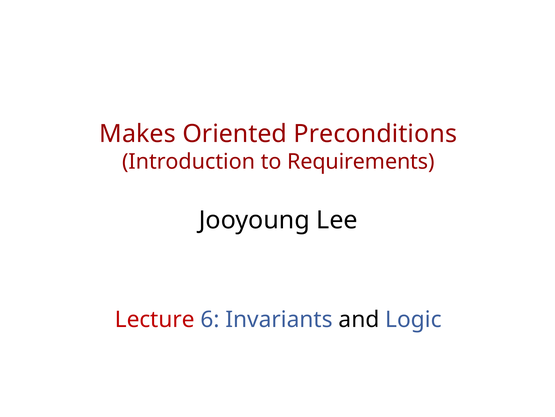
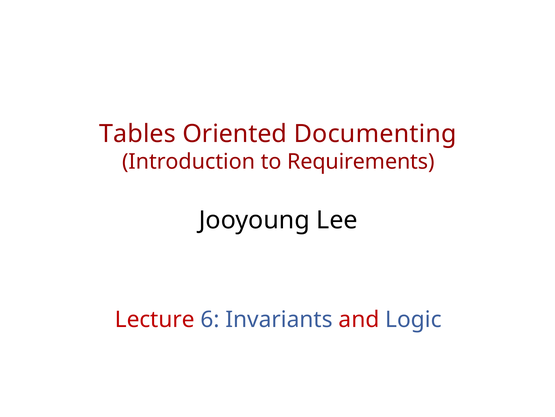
Makes: Makes -> Tables (138, 134)
Preconditions: Preconditions -> Documenting (375, 134)
and colour: black -> red (359, 319)
